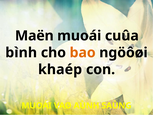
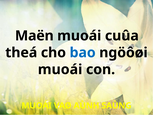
bình: bình -> theá (21, 53)
bao colour: orange -> blue (83, 53)
khaép: khaép -> muoái (60, 69)
